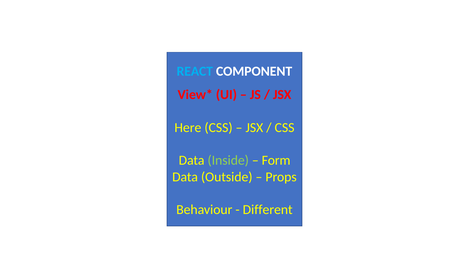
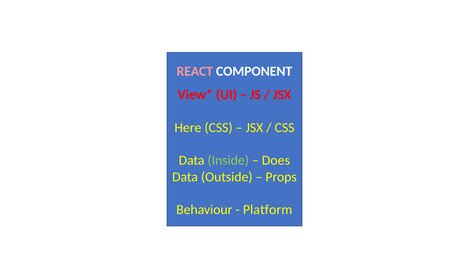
REACT colour: light blue -> pink (195, 71)
Form: Form -> Does (276, 160)
Different: Different -> Platform (268, 210)
